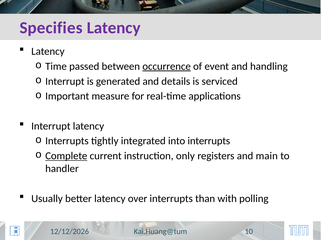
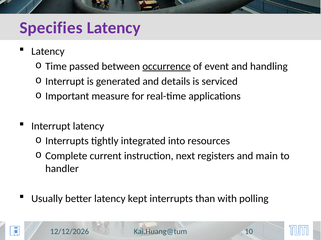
into interrupts: interrupts -> resources (209, 141)
Complete underline: present -> none (66, 156)
only: only -> next (185, 156)
over: over -> kept (138, 199)
